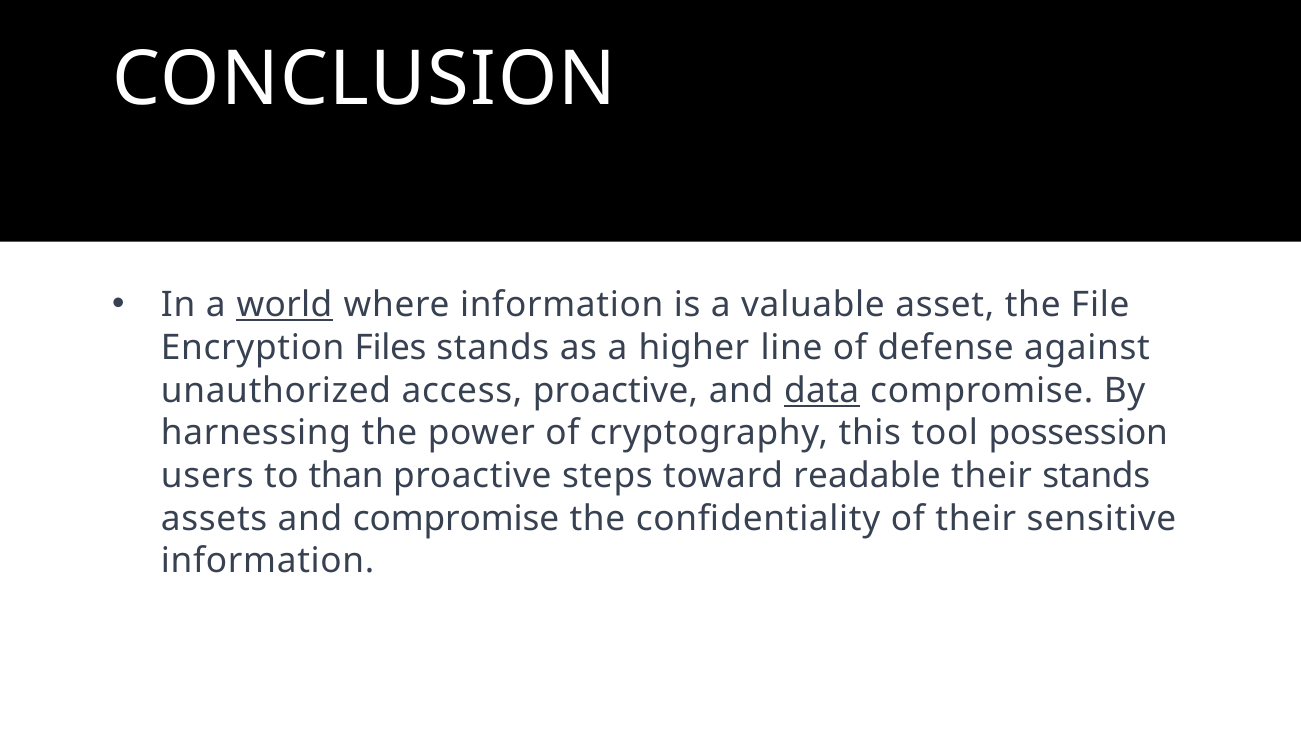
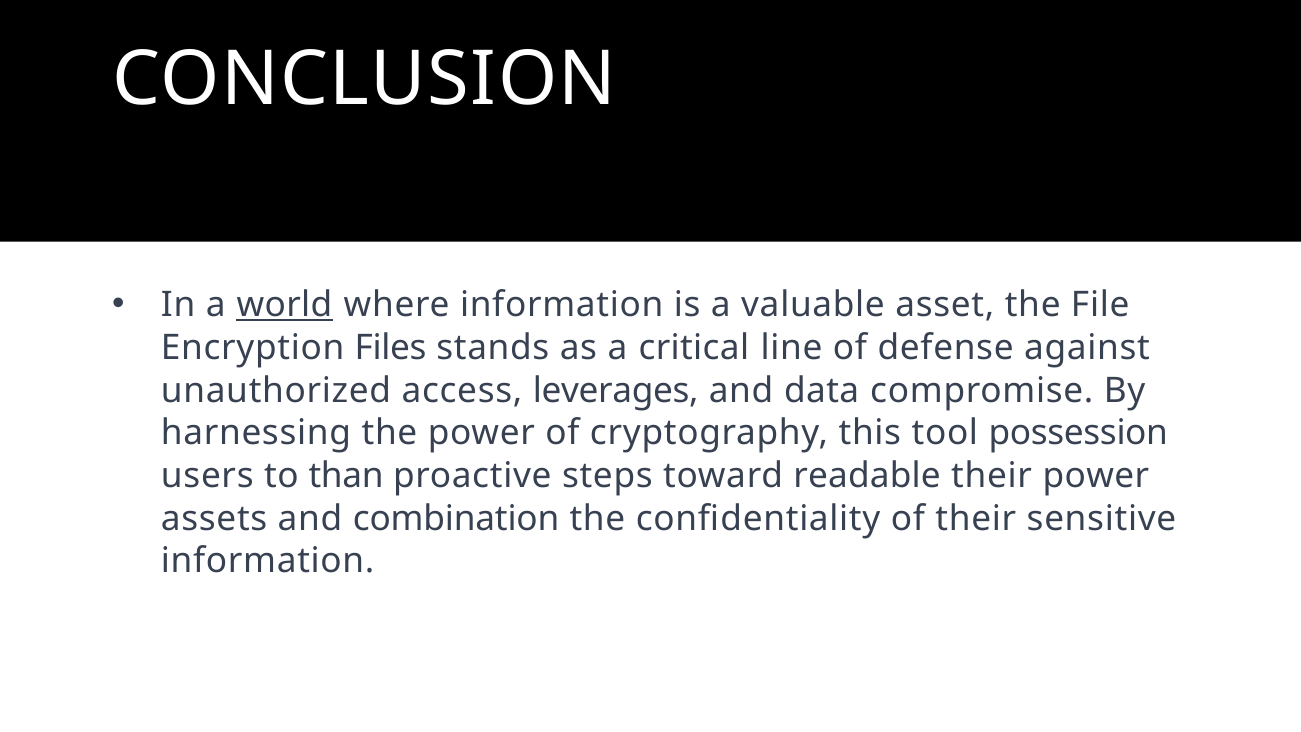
higher: higher -> critical (694, 348)
access proactive: proactive -> leverages (616, 390)
data underline: present -> none (822, 390)
their stands: stands -> power (1096, 476)
and compromise: compromise -> combination (456, 518)
